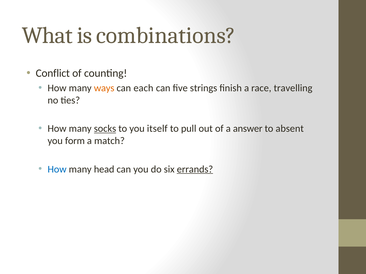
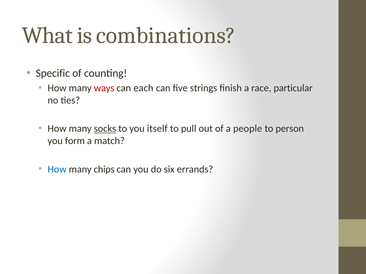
Conflict: Conflict -> Specific (53, 73)
ways colour: orange -> red (104, 88)
travelling: travelling -> particular (293, 88)
answer: answer -> people (248, 129)
absent: absent -> person (290, 129)
head: head -> chips (104, 169)
errands underline: present -> none (195, 169)
